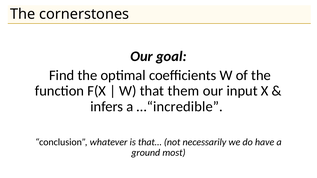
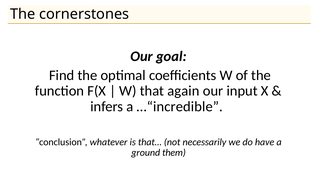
them: them -> again (183, 91)
most: most -> them (174, 153)
